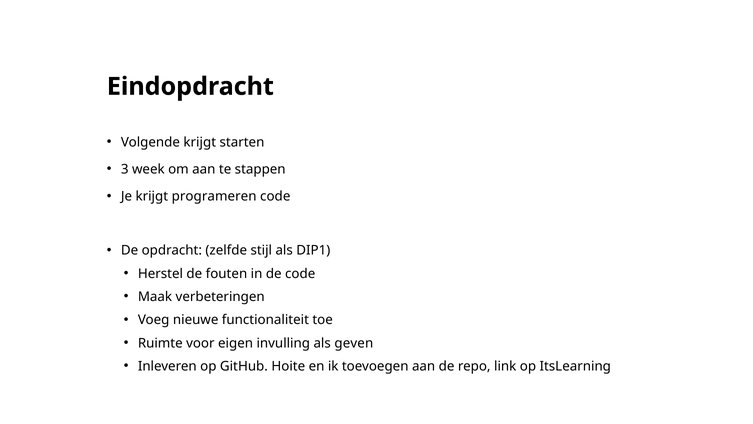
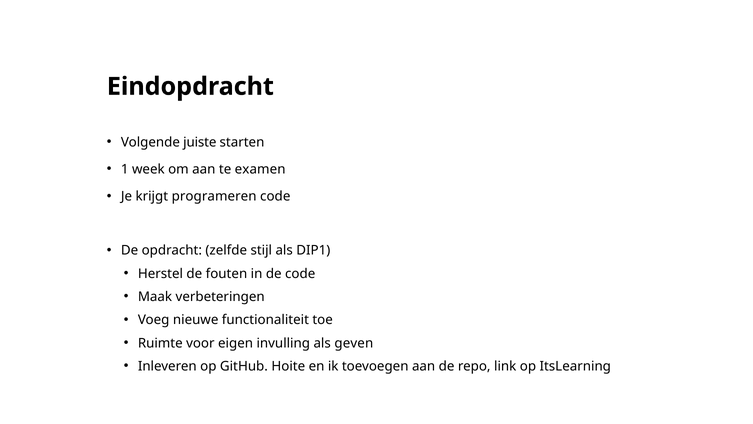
Volgende krijgt: krijgt -> juiste (200, 142)
3: 3 -> 1 (125, 169)
stappen: stappen -> examen (260, 169)
